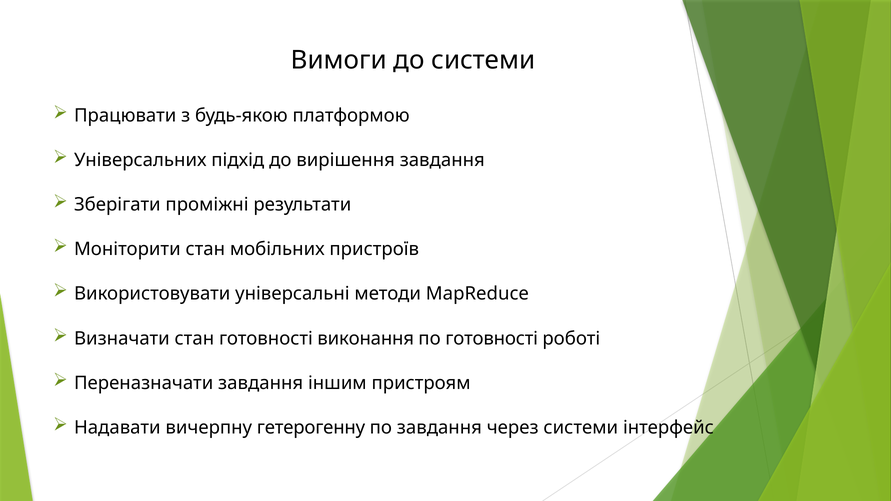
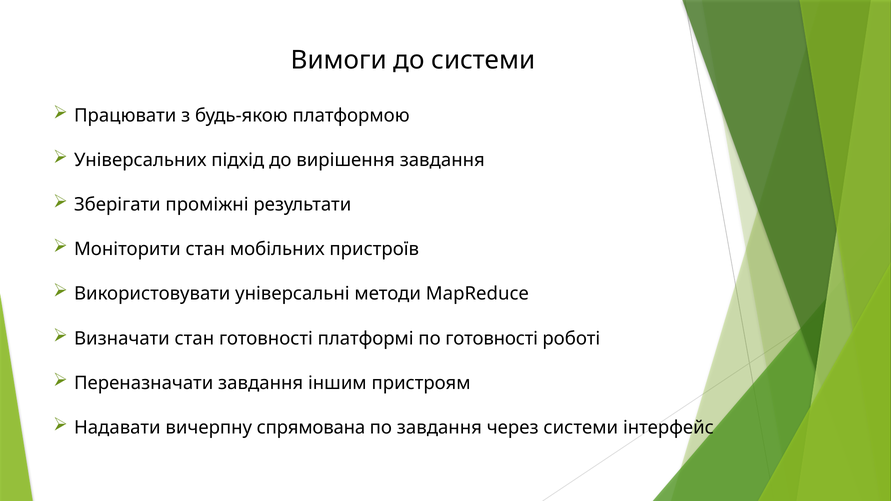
виконання: виконання -> платформі (366, 339)
гетерогенну: гетерогенну -> спрямована (311, 428)
